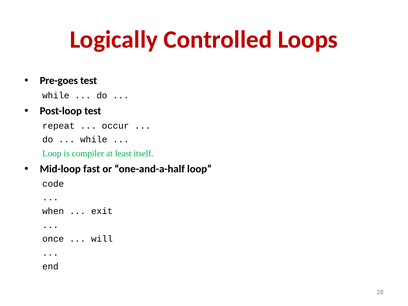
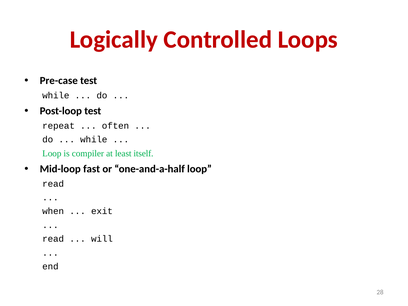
Pre-goes: Pre-goes -> Pre-case (59, 81)
occur: occur -> often (115, 126)
code: code -> read (53, 184)
once: once -> read (53, 239)
